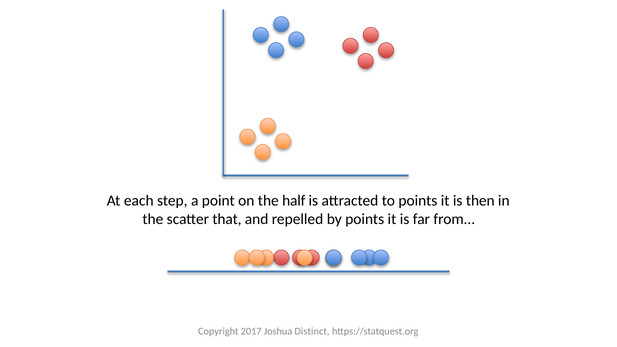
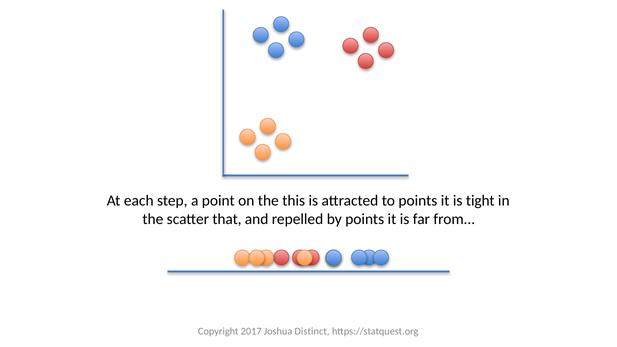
half: half -> this (294, 201)
then: then -> tight (480, 201)
